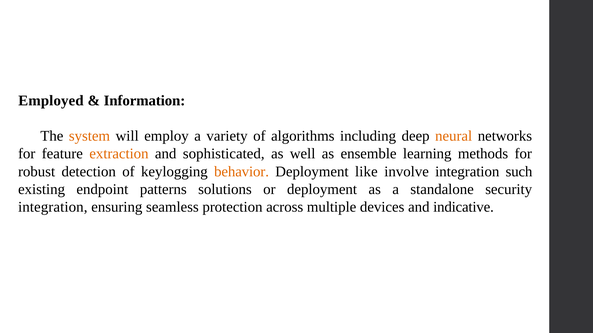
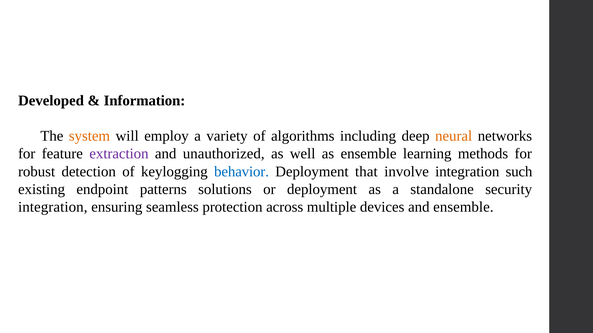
Employed: Employed -> Developed (51, 101)
extraction colour: orange -> purple (119, 154)
sophisticated: sophisticated -> unauthorized (224, 154)
behavior colour: orange -> blue (242, 172)
like: like -> that (366, 172)
and indicative: indicative -> ensemble (463, 207)
